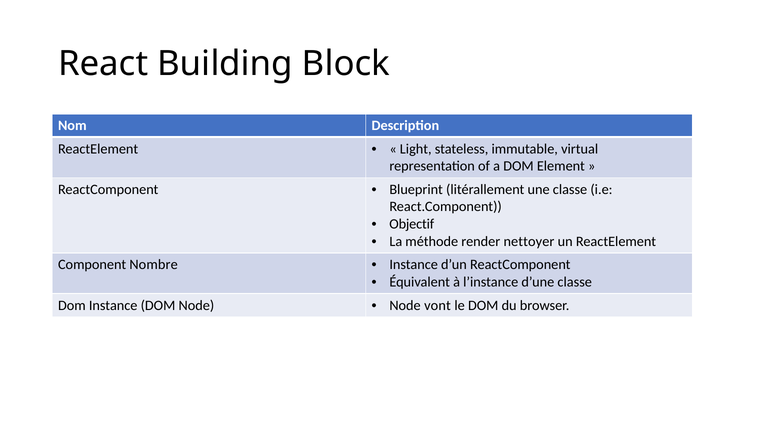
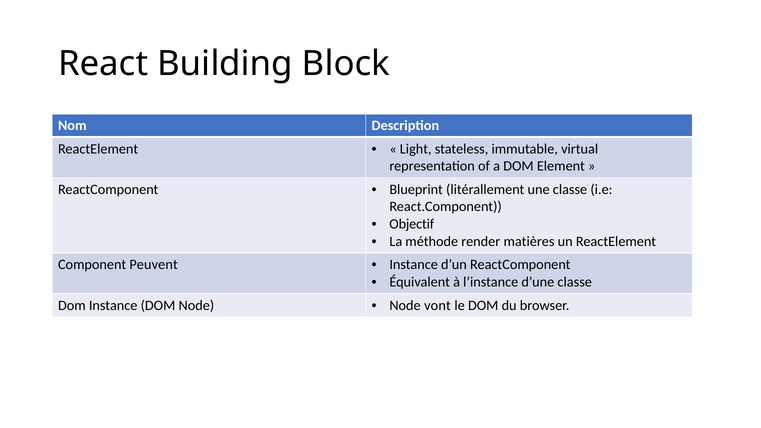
nettoyer: nettoyer -> matières (529, 242)
Nombre: Nombre -> Peuvent (154, 265)
